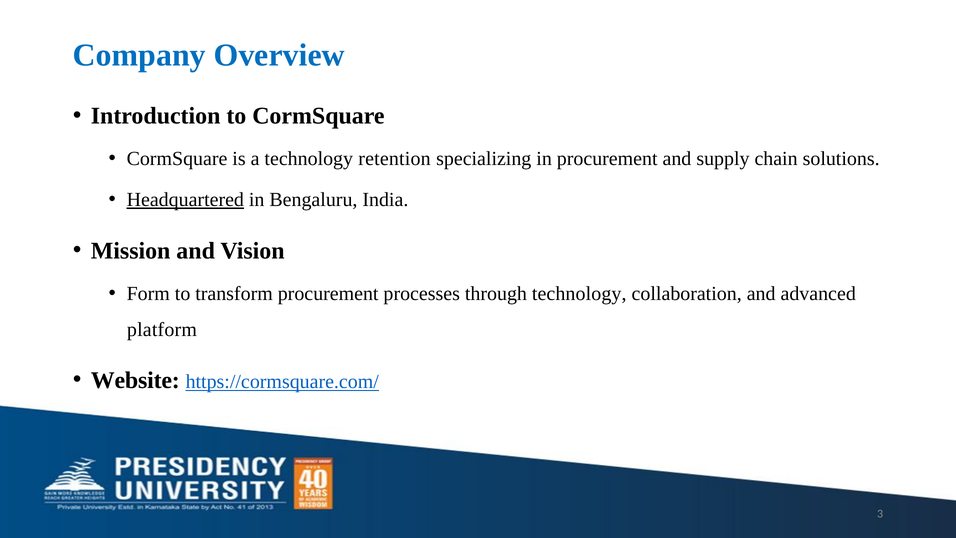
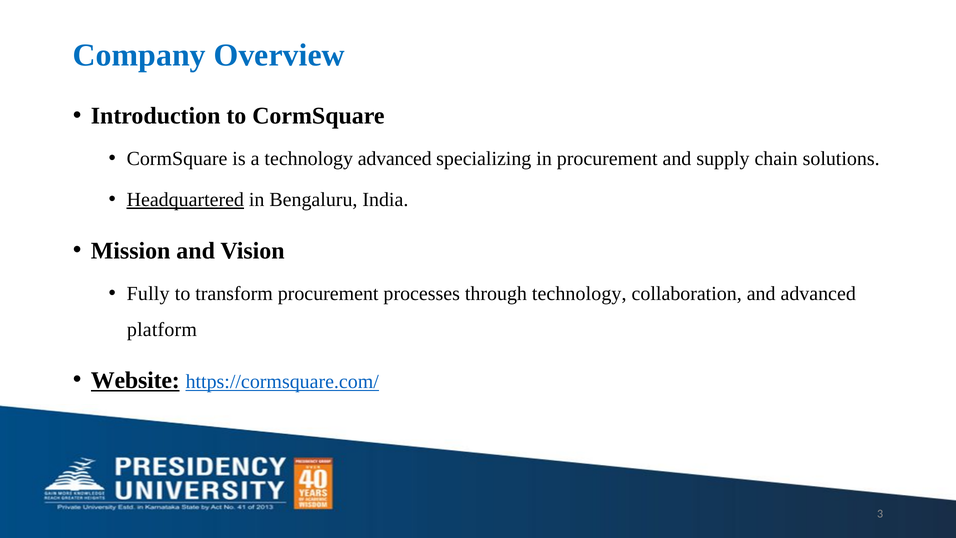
technology retention: retention -> advanced (395, 159)
Form: Form -> Fully (148, 293)
Website underline: none -> present (135, 380)
